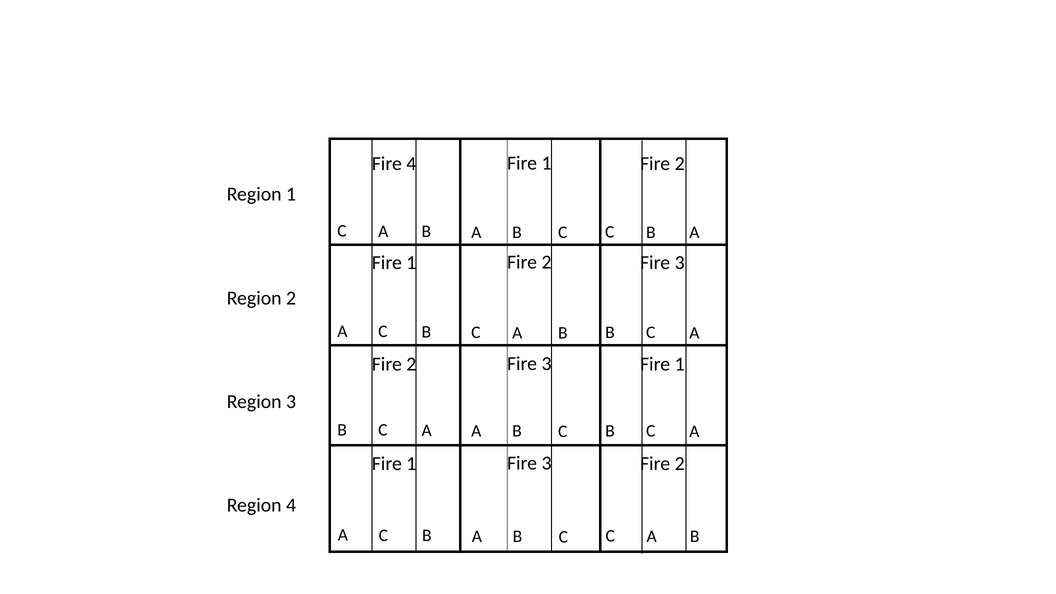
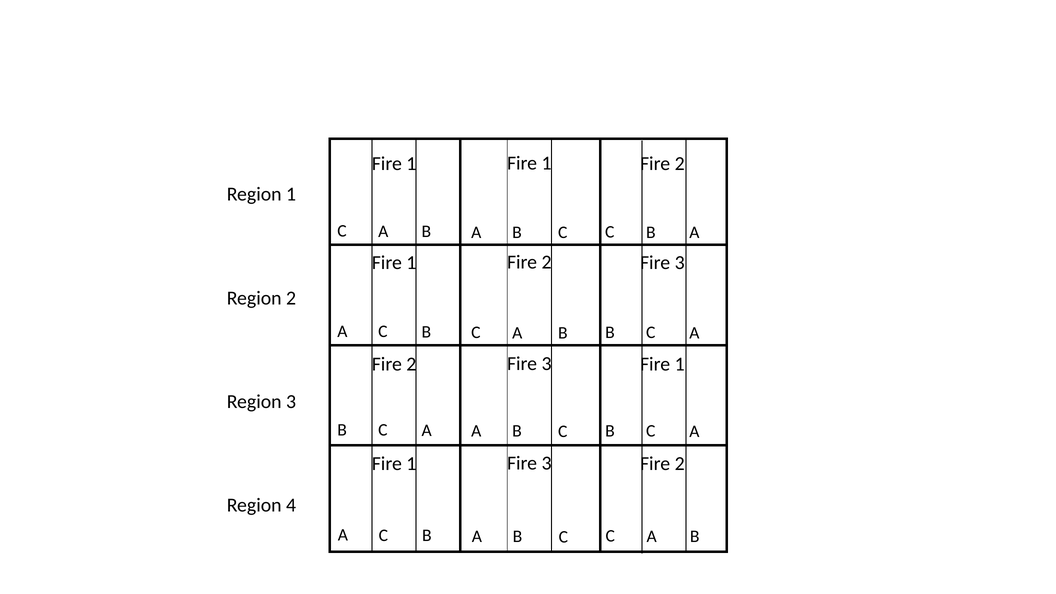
4: 4 -> 1 (411, 164)
